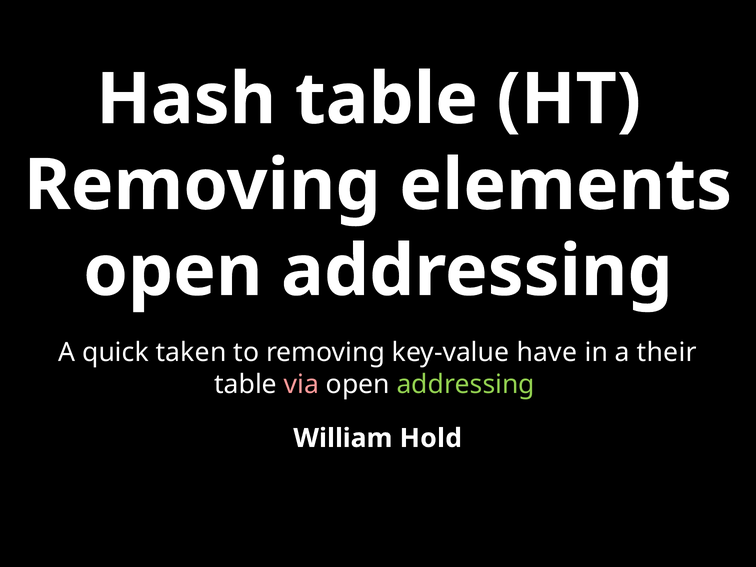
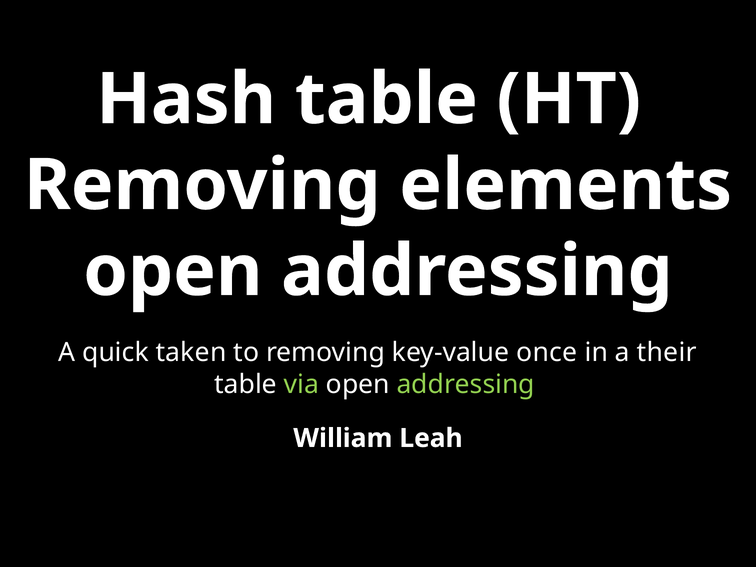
have: have -> once (547, 352)
via colour: pink -> light green (301, 384)
Hold: Hold -> Leah (431, 438)
